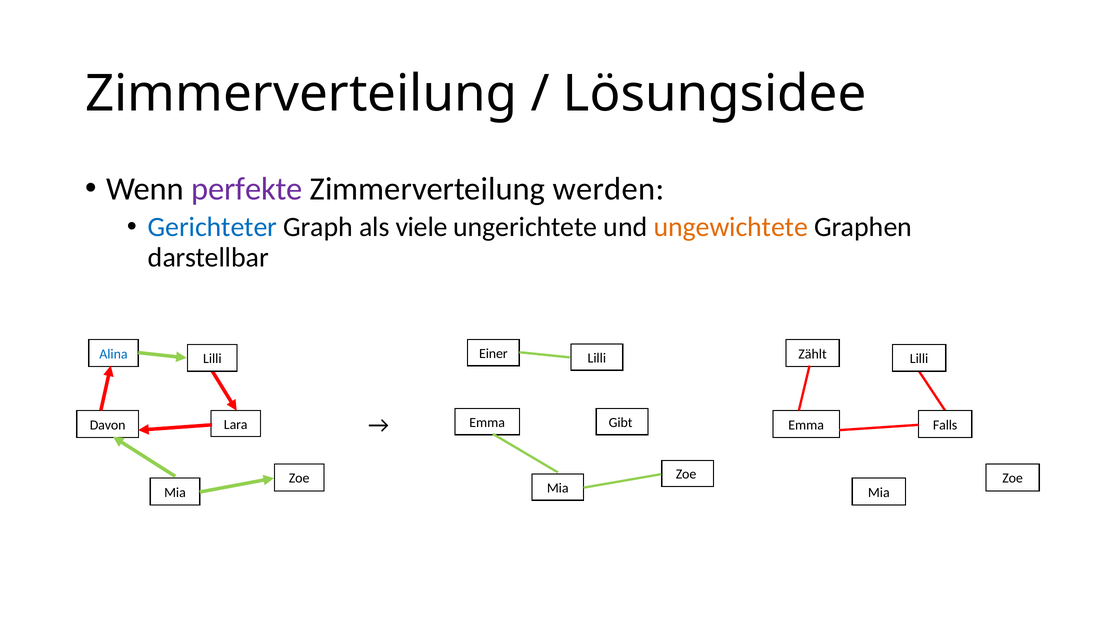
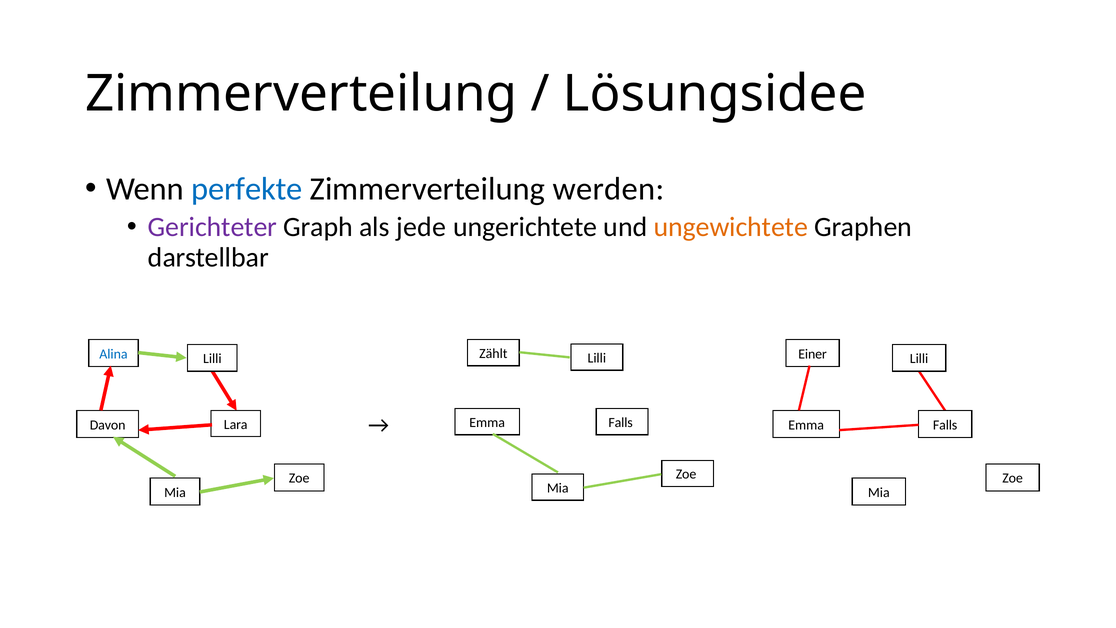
perfekte colour: purple -> blue (247, 189)
Gerichteter colour: blue -> purple (212, 227)
viele: viele -> jede (421, 227)
Einer: Einer -> Zählt (493, 353)
Zählt: Zählt -> Einer (813, 354)
Gibt: Gibt -> Falls (621, 422)
